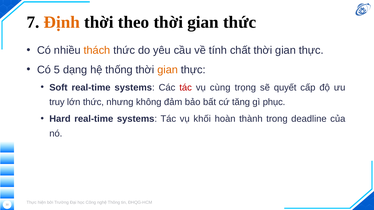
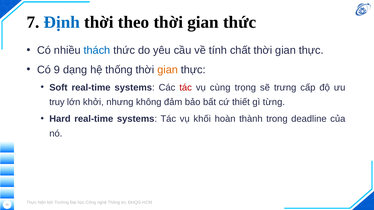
Định colour: orange -> blue (62, 22)
thách colour: orange -> blue (97, 50)
5: 5 -> 9 (57, 70)
quyết: quyết -> trưng (285, 88)
lớn thức: thức -> khởi (93, 102)
tăng: tăng -> thiết (241, 102)
phục: phục -> từng (274, 102)
